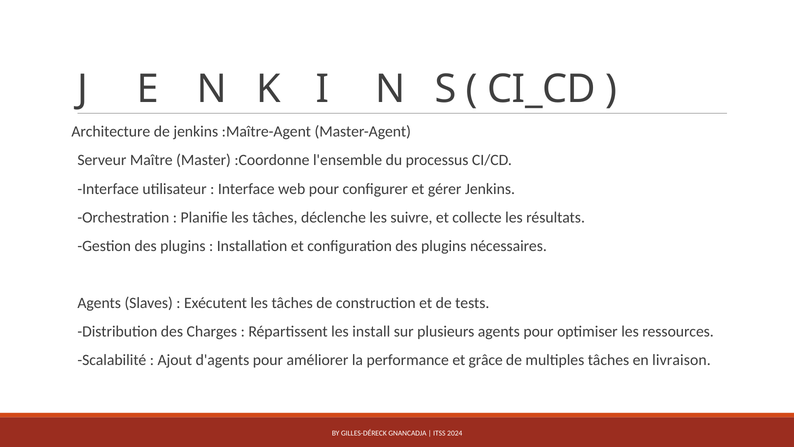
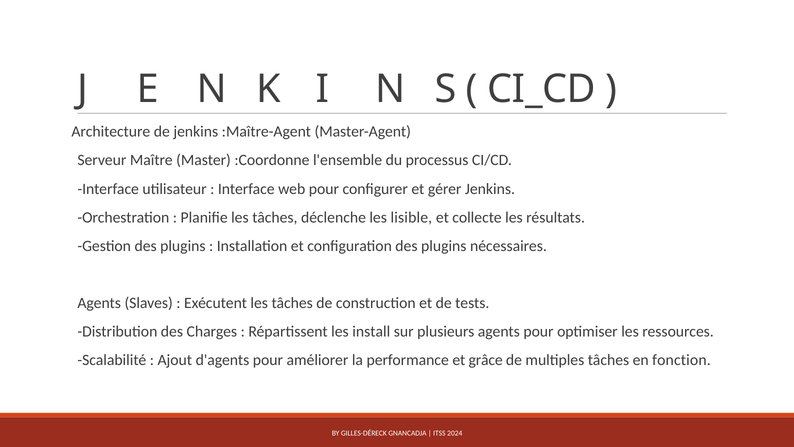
suivre: suivre -> lisible (411, 217)
livraison: livraison -> fonction (681, 360)
